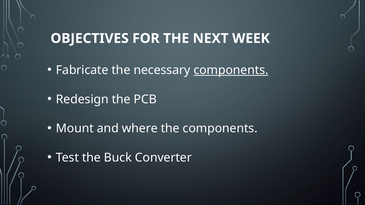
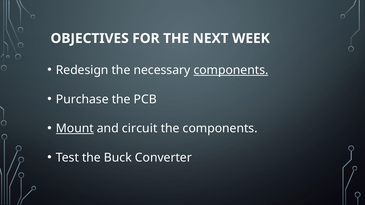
Fabricate: Fabricate -> Redesign (82, 70)
Redesign: Redesign -> Purchase (82, 99)
Mount underline: none -> present (75, 129)
where: where -> circuit (140, 129)
